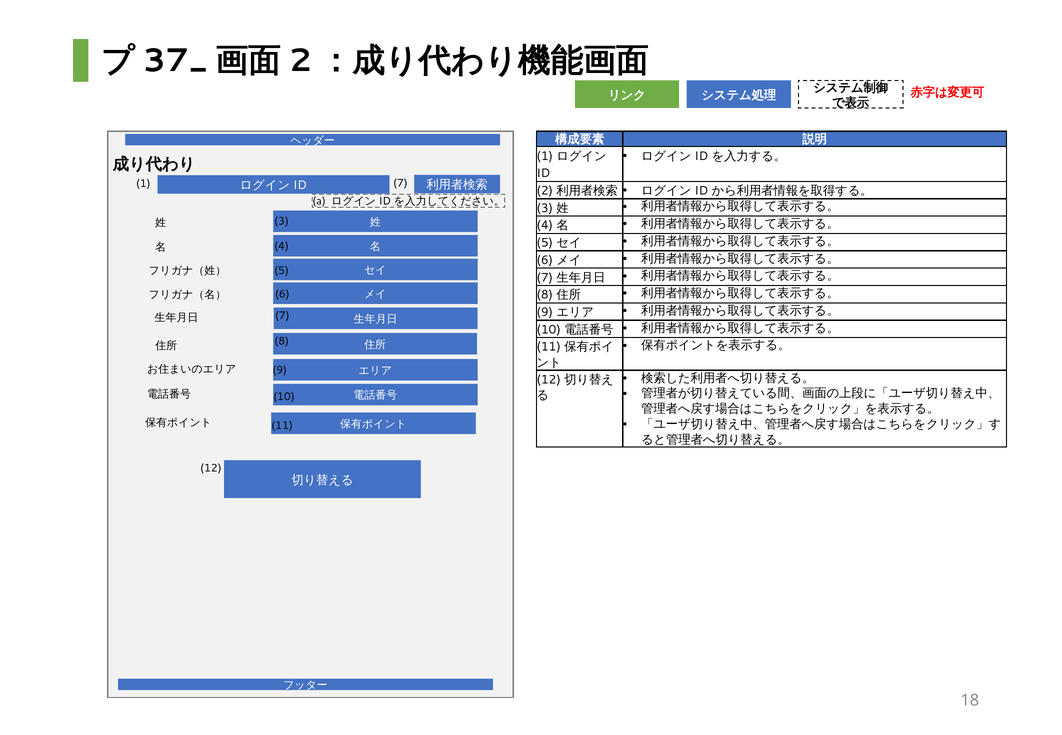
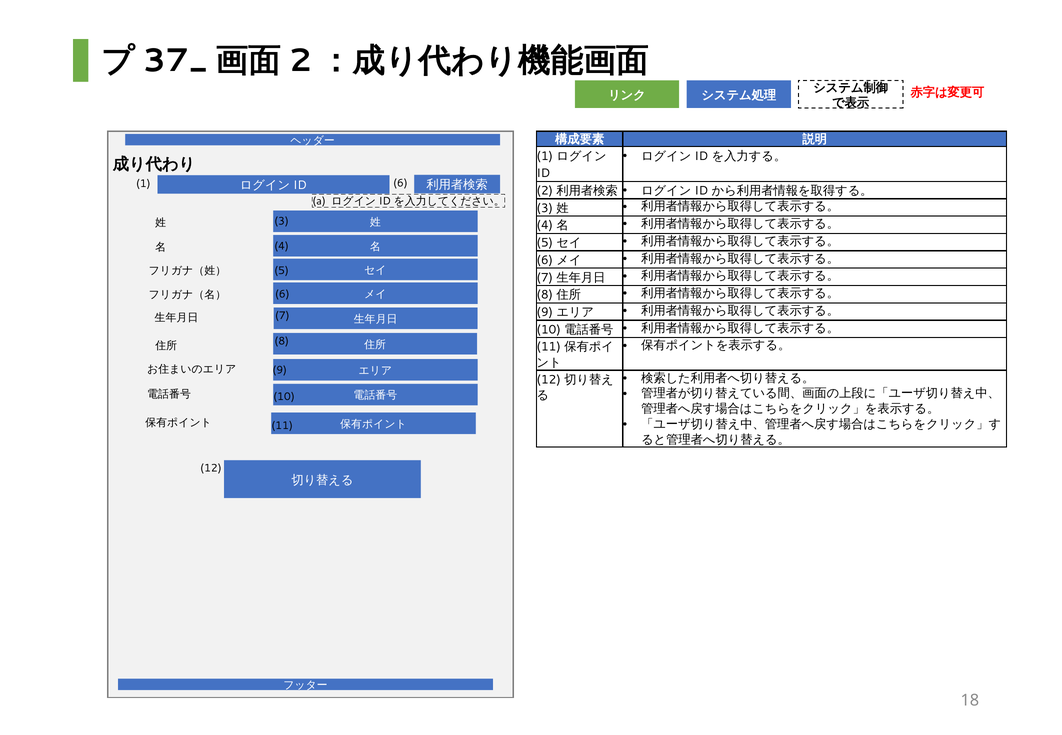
1 7: 7 -> 6 (400, 183)
